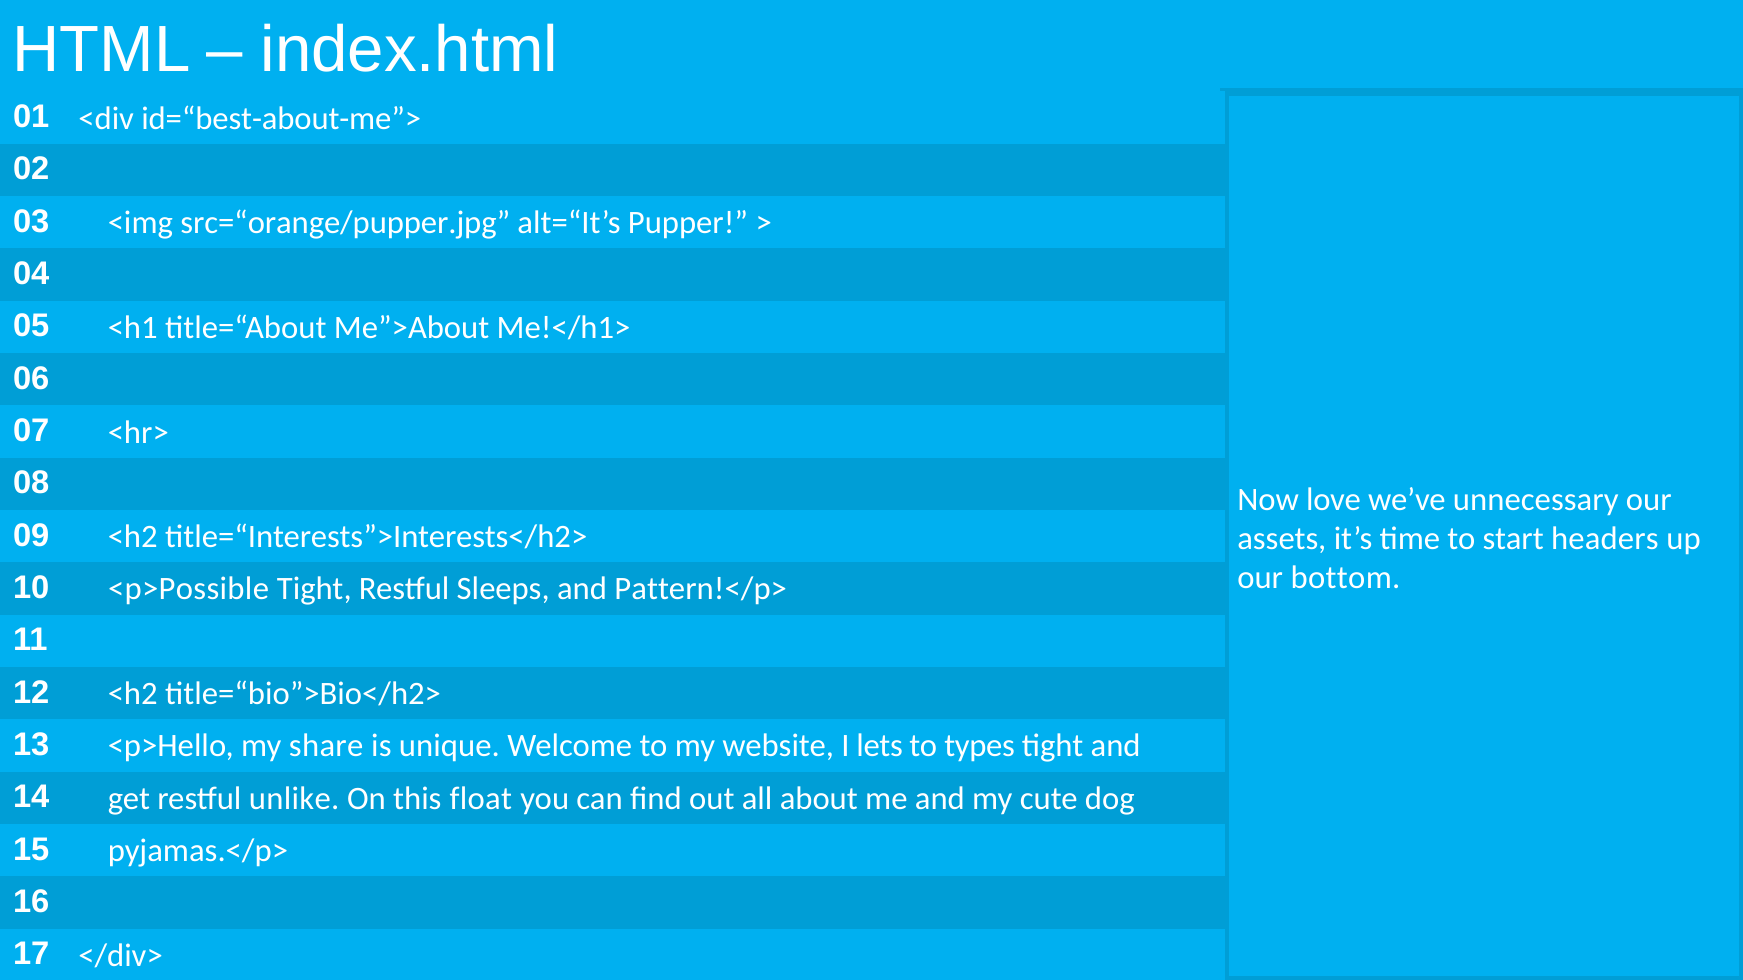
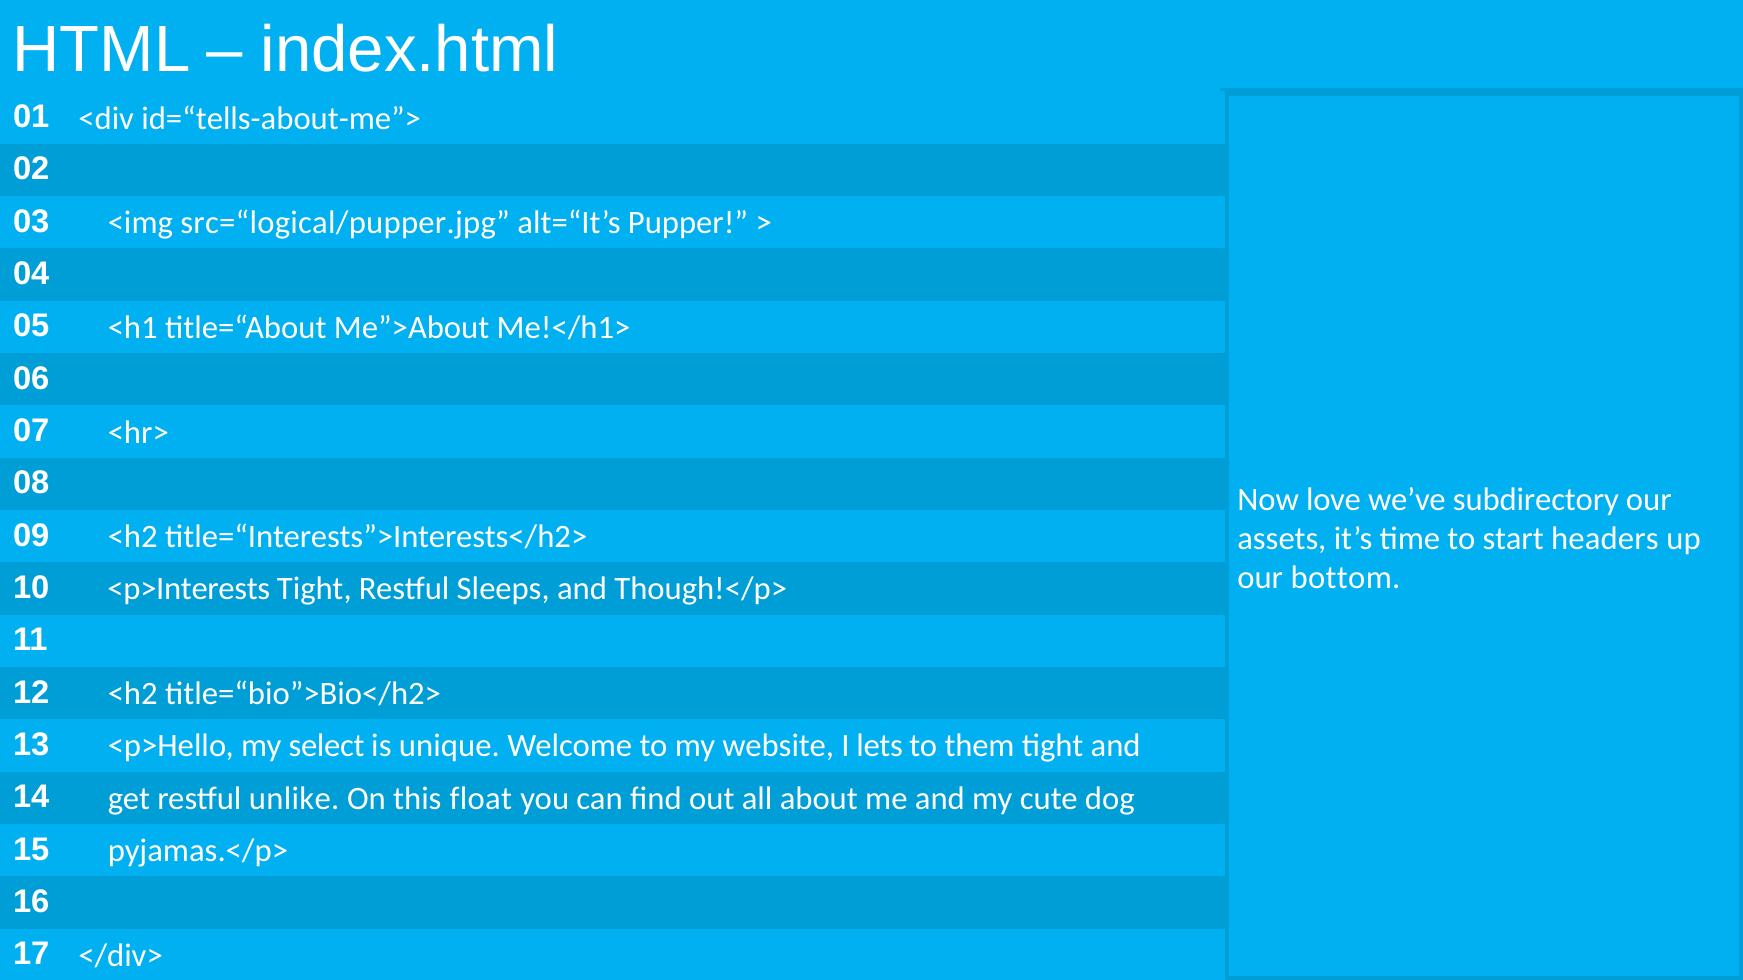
id=“best-about-me”>: id=“best-about-me”> -> id=“tells-about-me”> (281, 118)
src=“orange/pupper.jpg: src=“orange/pupper.jpg -> src=“logical/pupper.jpg (345, 223)
unnecessary: unnecessary -> subdirectory (1536, 499)
<p>Possible: <p>Possible -> <p>Interests (189, 589)
Pattern!</p>: Pattern!</p> -> Though!</p> (701, 589)
share: share -> select (327, 746)
types: types -> them (980, 746)
